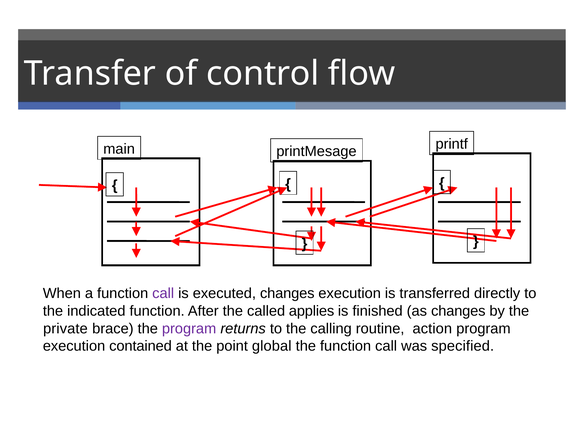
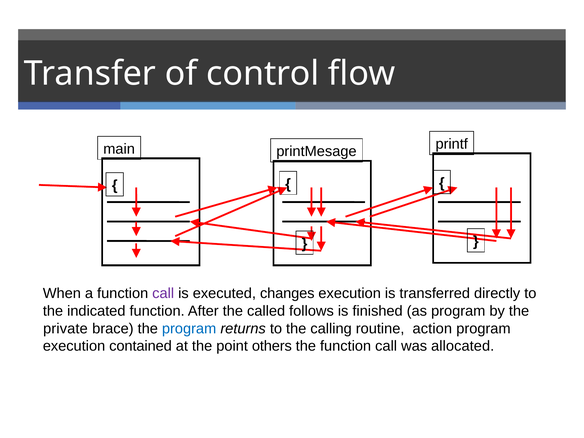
applies: applies -> follows (311, 311)
as changes: changes -> program (458, 311)
program colour: purple -> blue (189, 329)
global: global -> others (272, 346)
specified: specified -> allocated (463, 346)
